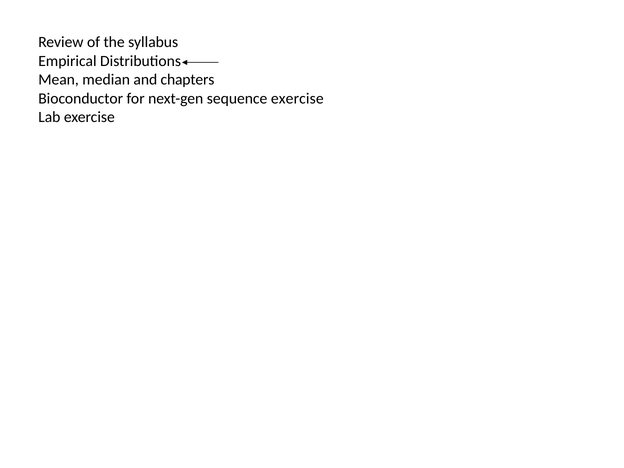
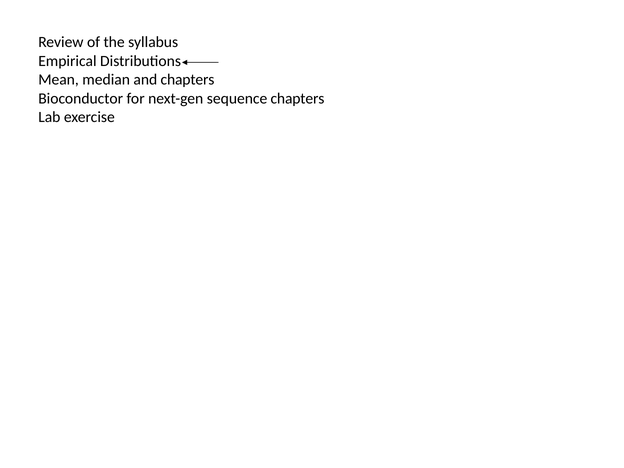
sequence exercise: exercise -> chapters (297, 98)
